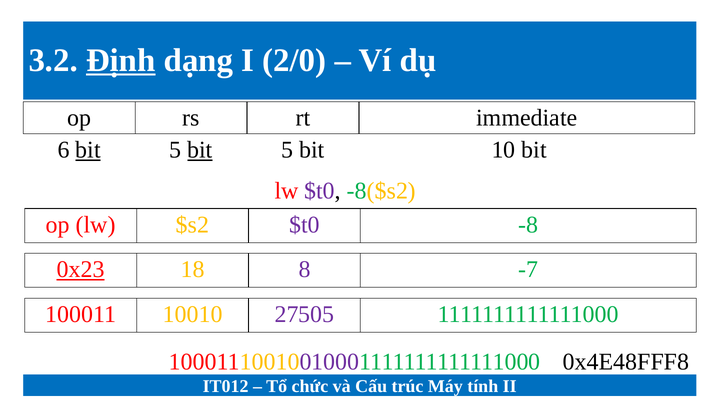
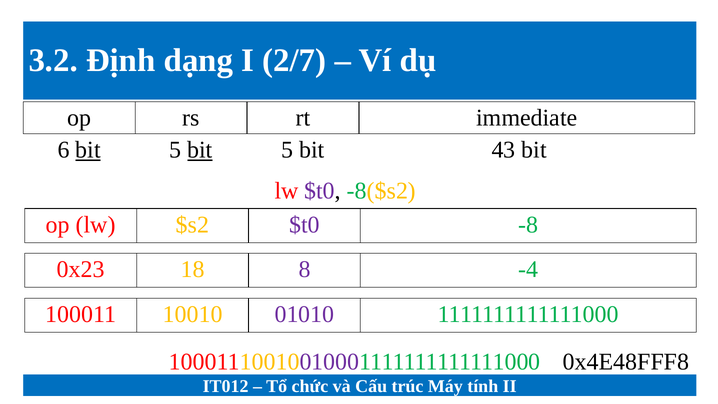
Định underline: present -> none (121, 60)
2/0: 2/0 -> 2/7 (294, 60)
10: 10 -> 43 (503, 150)
0x23 underline: present -> none (81, 269)
-7: -7 -> -4 (528, 269)
27505: 27505 -> 01010 (304, 314)
